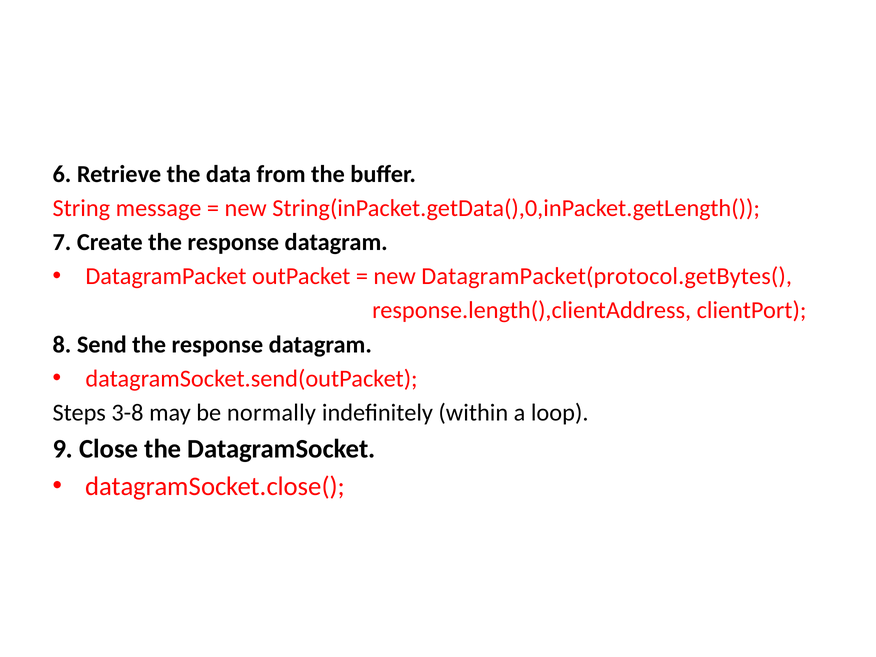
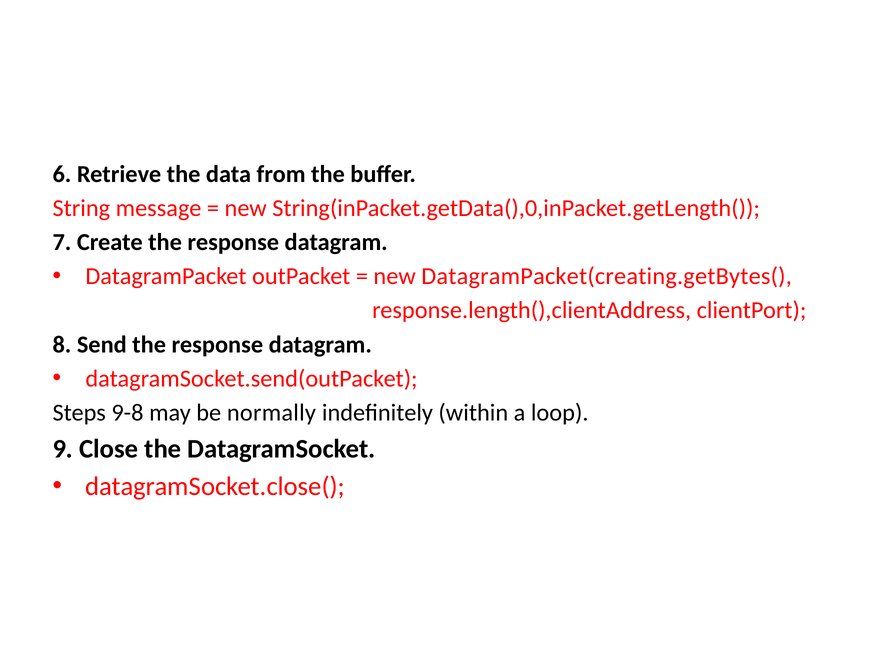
DatagramPacket(protocol.getBytes(: DatagramPacket(protocol.getBytes( -> DatagramPacket(creating.getBytes( (607, 276)
3-8: 3-8 -> 9-8 (127, 413)
